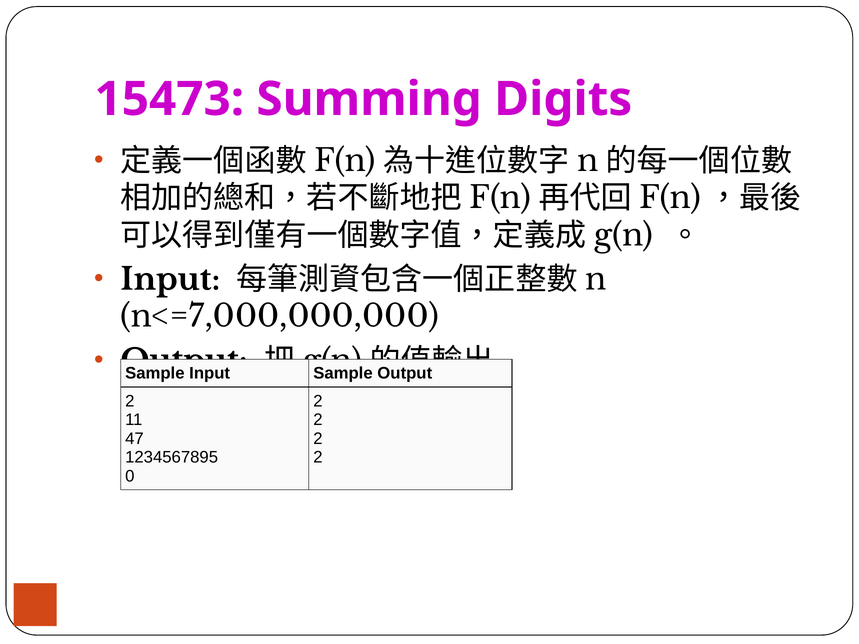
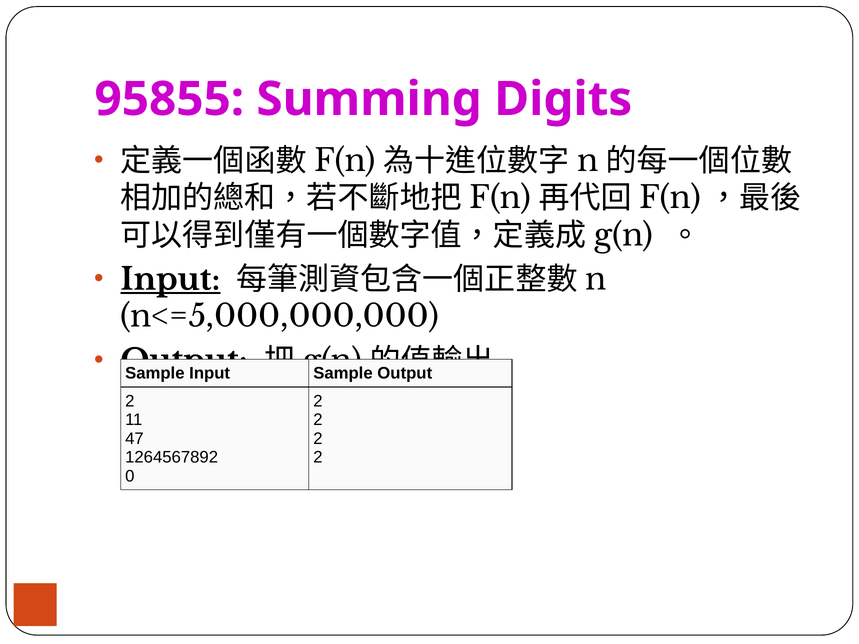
15473: 15473 -> 95855 (169, 99)
Input underline: none -> present (170, 280)
n<=7,000,000,000: n<=7,000,000,000 -> n<=5,000,000,000 (280, 317)
1234567895: 1234567895 -> 1264567892 (172, 458)
